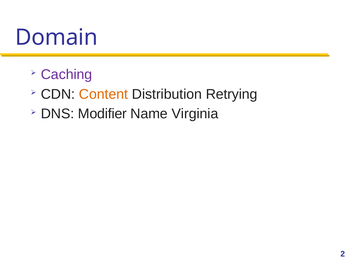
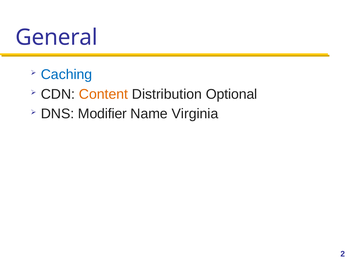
Domain: Domain -> General (57, 37)
Caching colour: purple -> blue (67, 74)
Retrying: Retrying -> Optional (232, 94)
